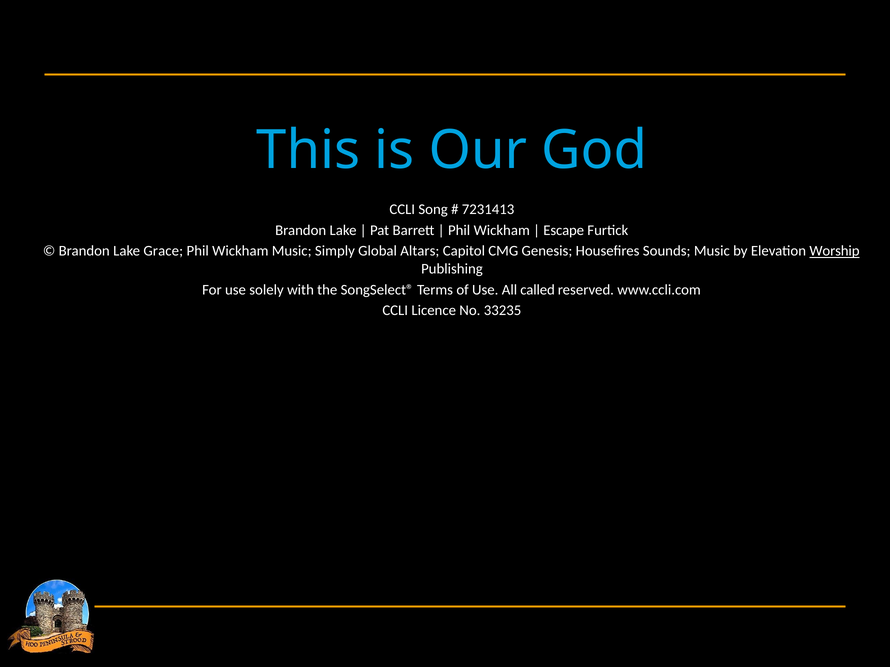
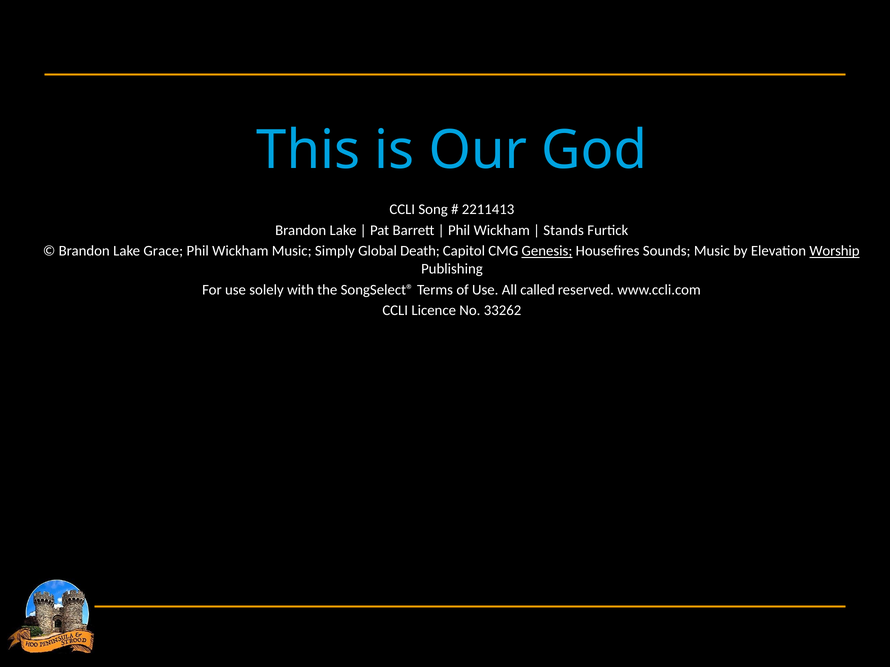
7231413: 7231413 -> 2211413 (488, 210)
Escape: Escape -> Stands (564, 231)
Altars: Altars -> Death (420, 251)
Genesis underline: none -> present (547, 251)
33235: 33235 -> 33262 (503, 311)
